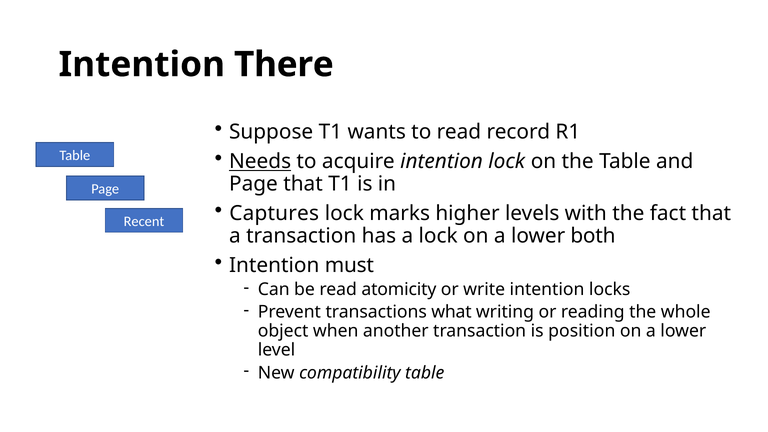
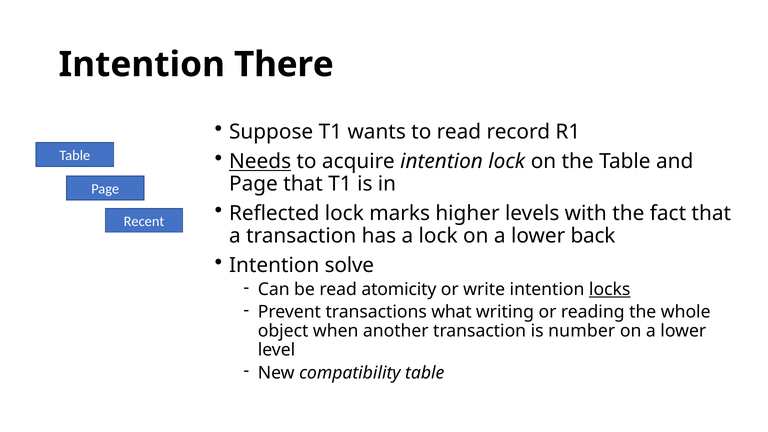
Captures: Captures -> Reflected (274, 214)
both: both -> back (593, 236)
must: must -> solve (349, 266)
locks underline: none -> present (610, 290)
position: position -> number (582, 331)
